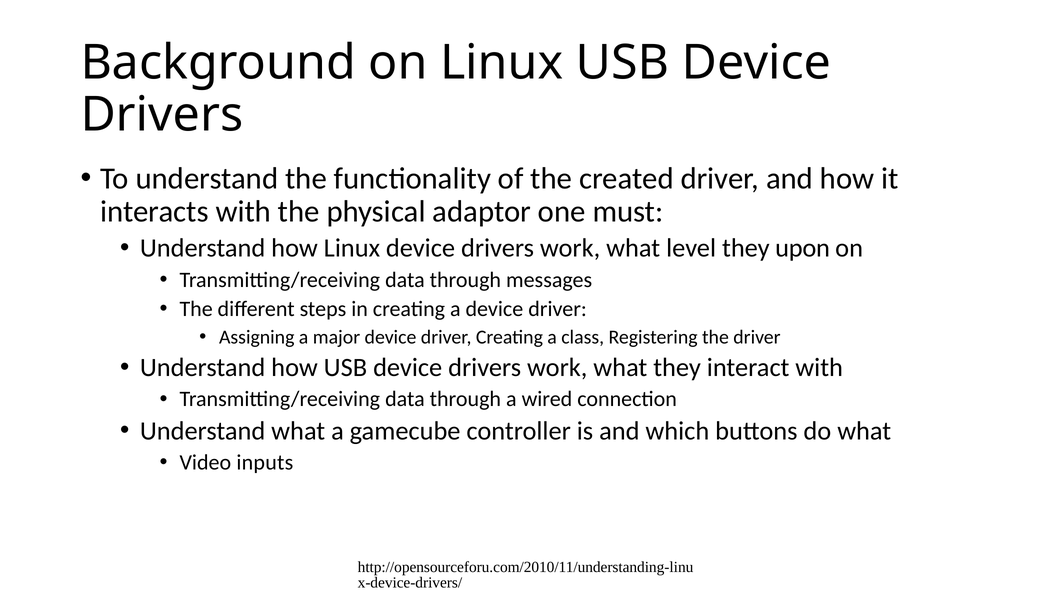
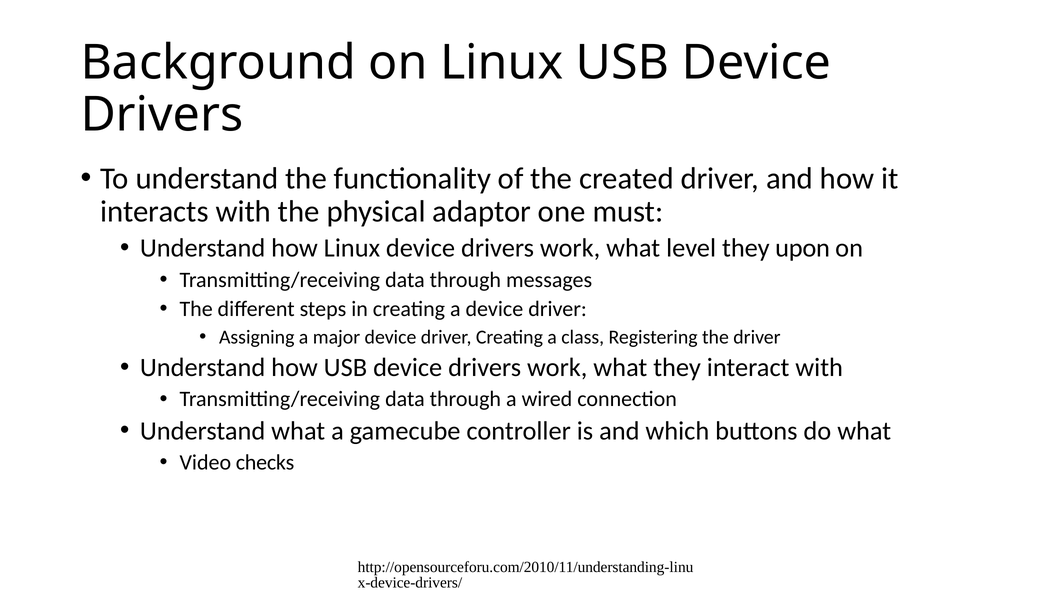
inputs: inputs -> checks (265, 462)
